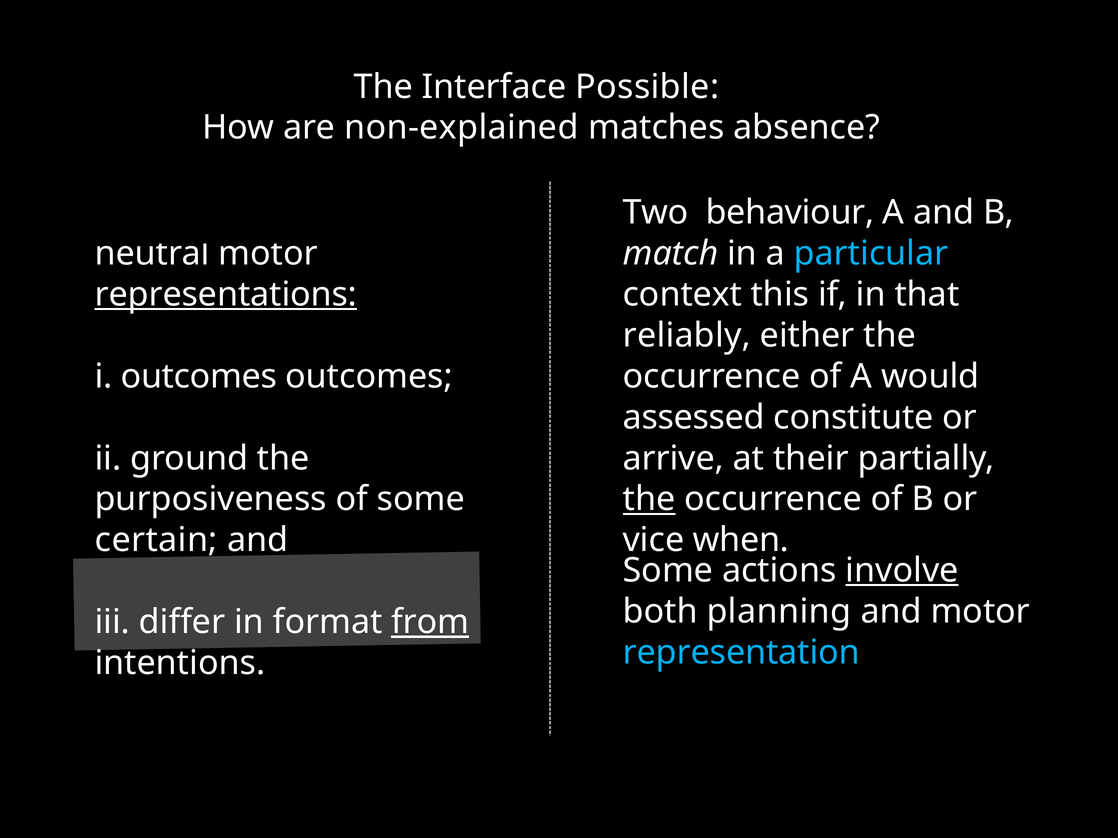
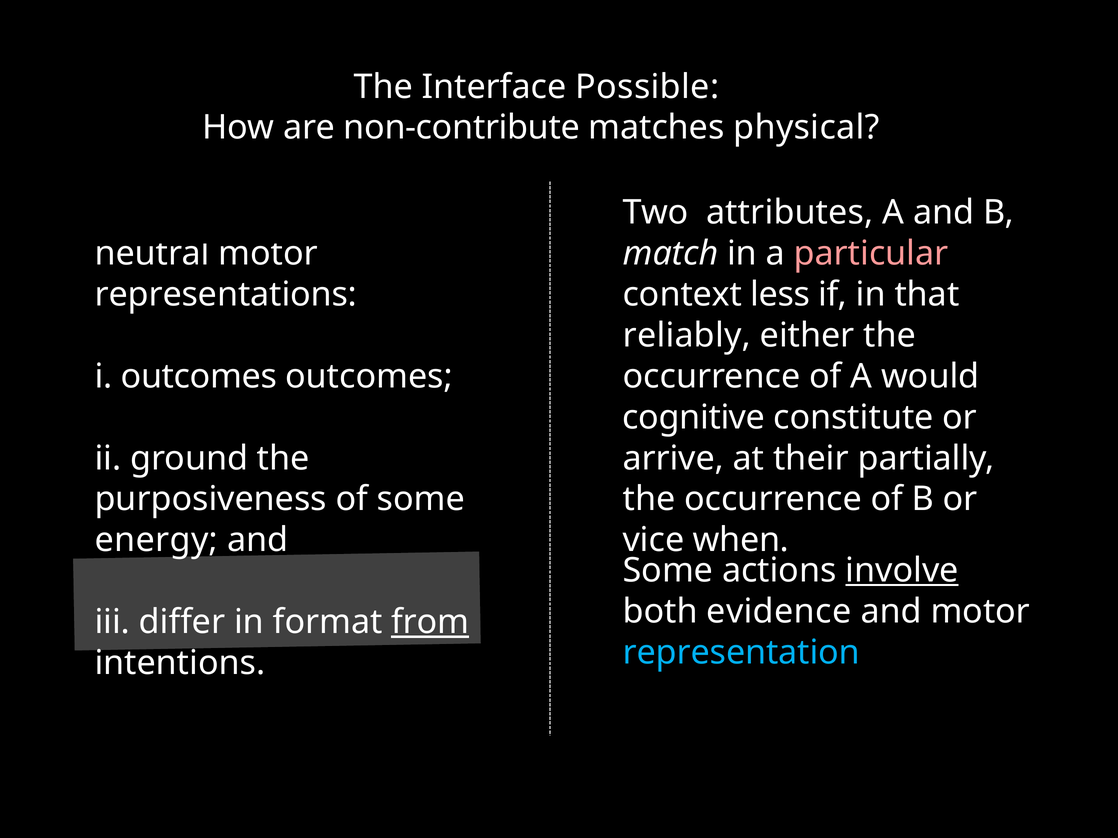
non-explained: non-explained -> non-contribute (462, 128)
absence: absence -> physical (807, 128)
behaviour: behaviour -> attributes (790, 213)
particular colour: light blue -> pink (871, 254)
representations underline: present -> none (226, 295)
this: this -> less (780, 295)
assessed: assessed -> cognitive (694, 418)
the underline: present -> none (649, 500)
certain: certain -> energy (156, 540)
planning: planning -> evidence (779, 612)
